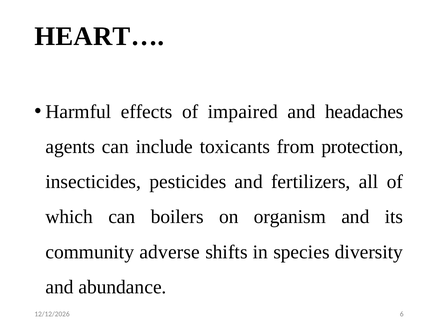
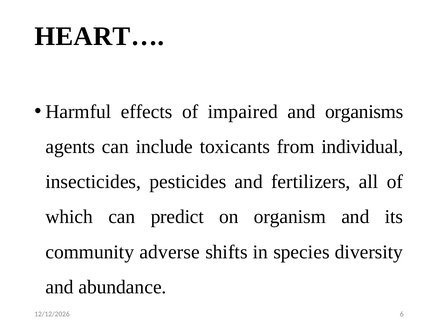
headaches: headaches -> organisms (364, 111)
protection: protection -> individual (362, 146)
boilers: boilers -> predict (177, 217)
